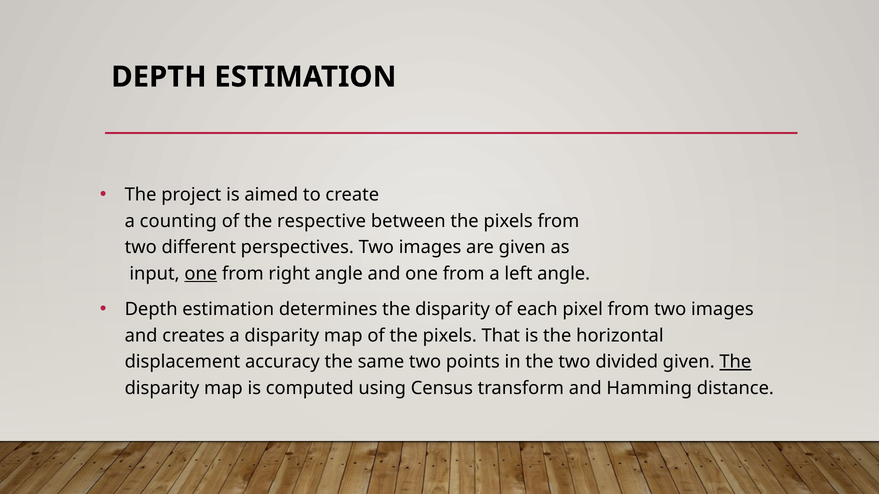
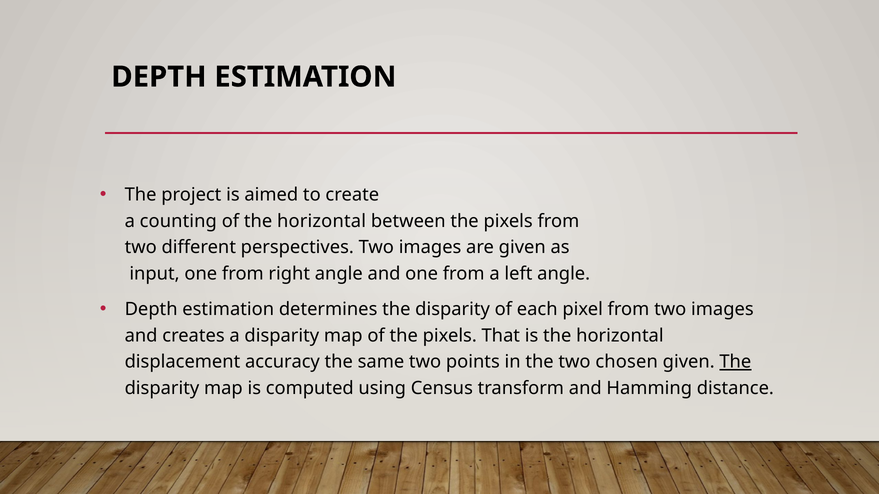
of the respective: respective -> horizontal (322, 221)
one underline: present -> none (201, 274)
divided: divided -> chosen (627, 362)
